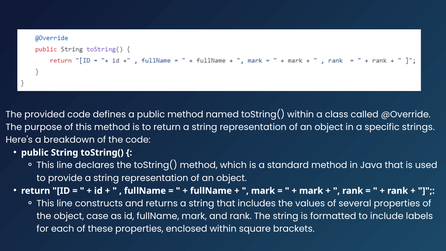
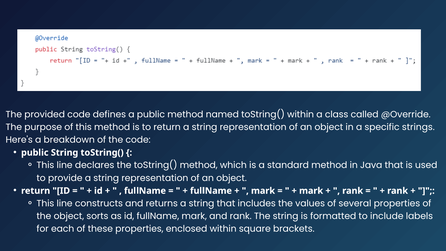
case: case -> sorts (97, 216)
